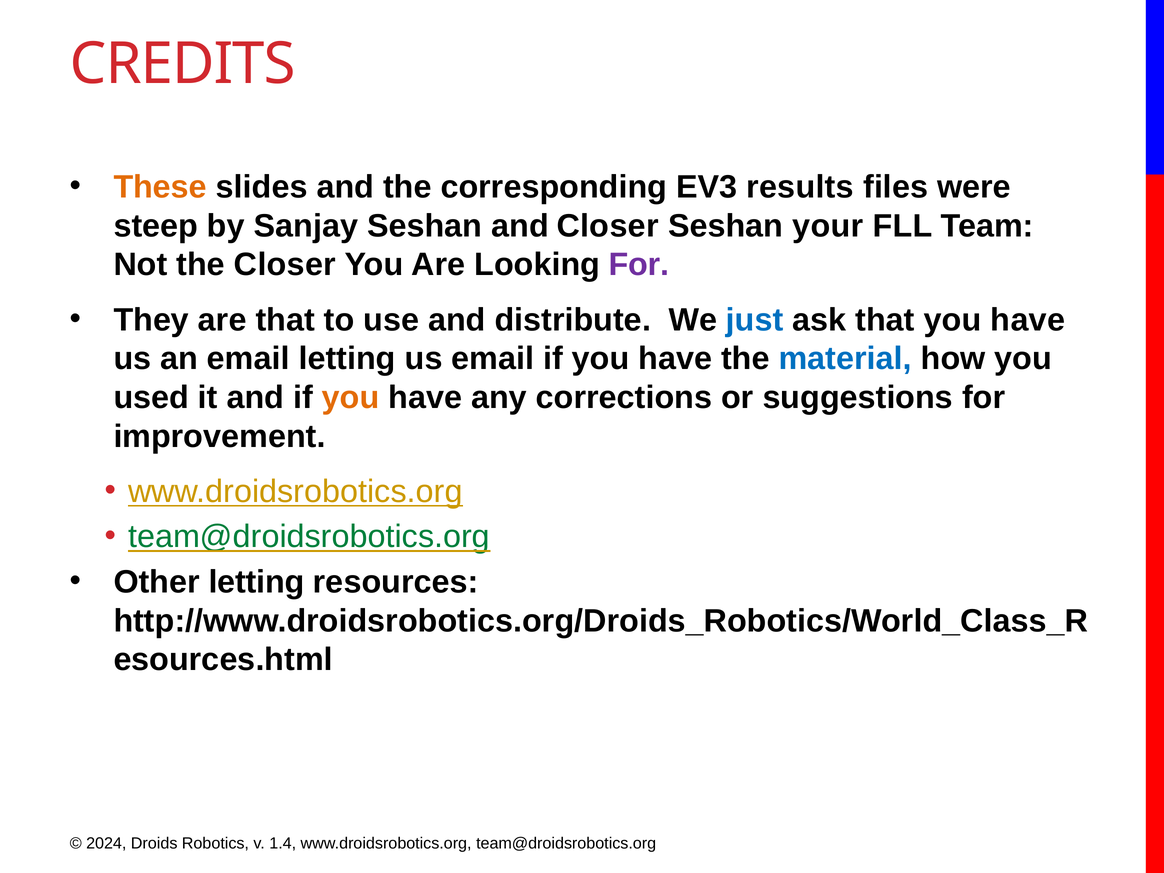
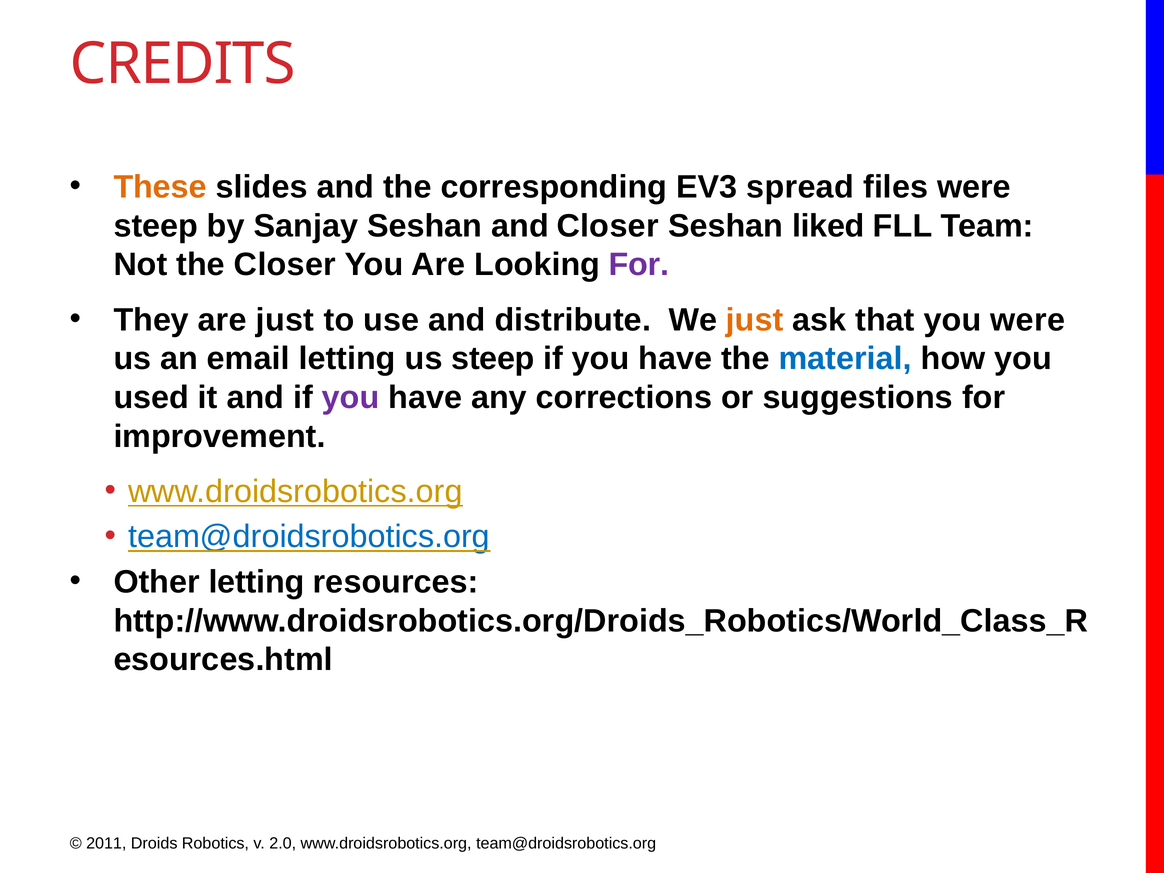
results: results -> spread (800, 187)
your: your -> liked (828, 226)
are that: that -> just (285, 320)
just colour: blue -> orange (755, 320)
that you have: have -> were (1028, 320)
us email: email -> steep (493, 359)
you colour: orange -> purple (351, 398)
team@droidsrobotics.org colour: green -> blue (309, 537)
2024: 2024 -> 2011 (106, 843)
1.4: 1.4 -> 2.0 (283, 843)
